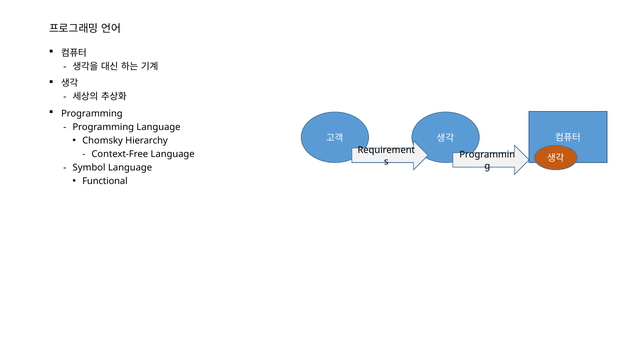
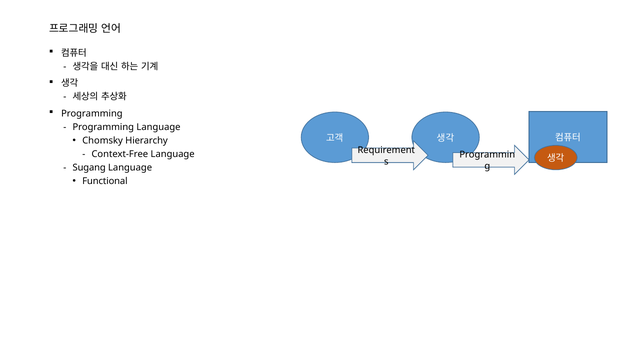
Symbol: Symbol -> Sugang (89, 168)
